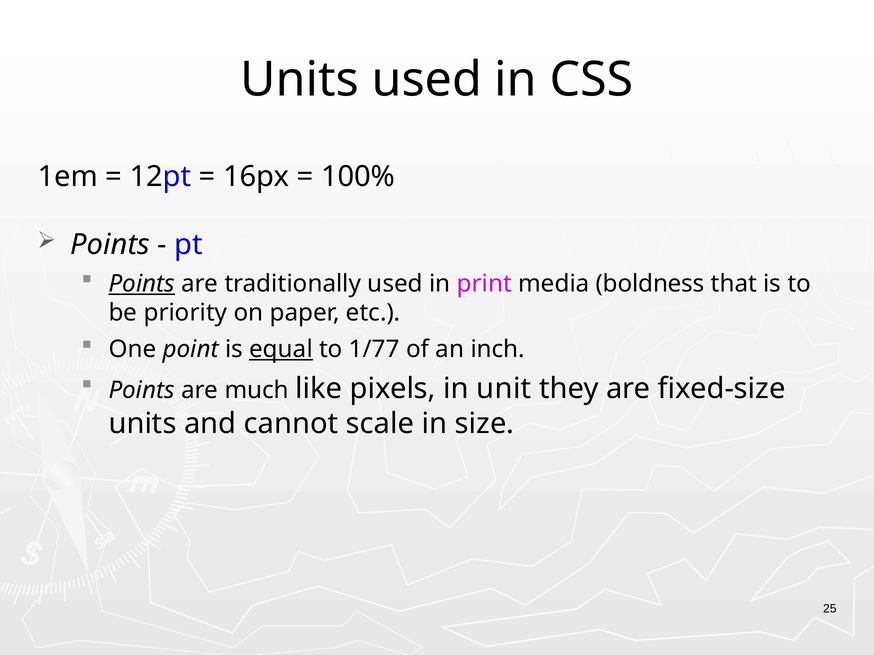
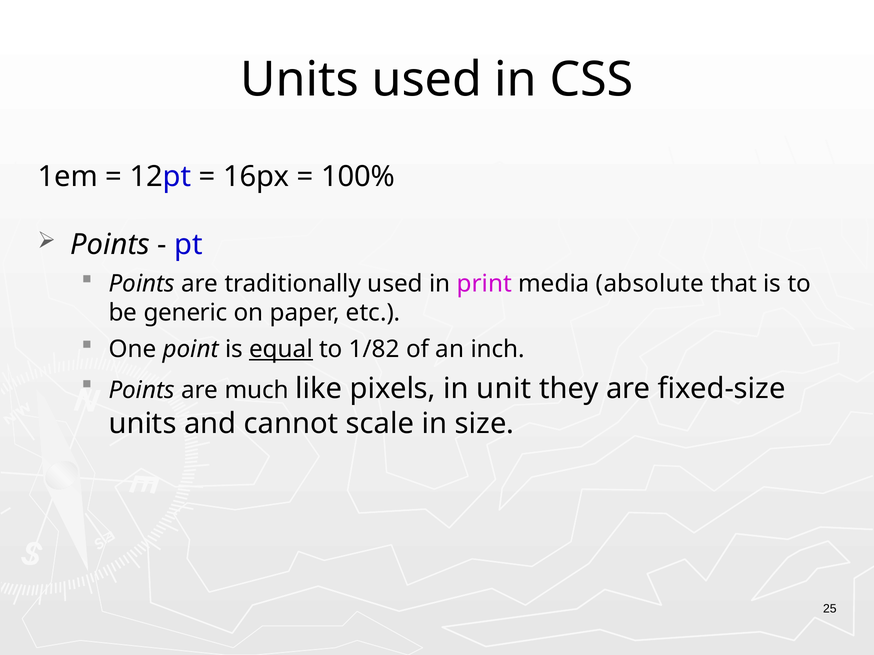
Points underline: present -> none (142, 284)
boldness: boldness -> absolute (650, 284)
priority: priority -> generic (186, 313)
1/77: 1/77 -> 1/82 (374, 349)
